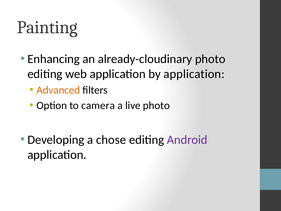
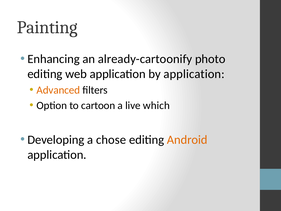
already-cloudinary: already-cloudinary -> already-cartoonify (145, 59)
camera: camera -> cartoon (98, 105)
live photo: photo -> which (156, 105)
Android colour: purple -> orange (187, 140)
